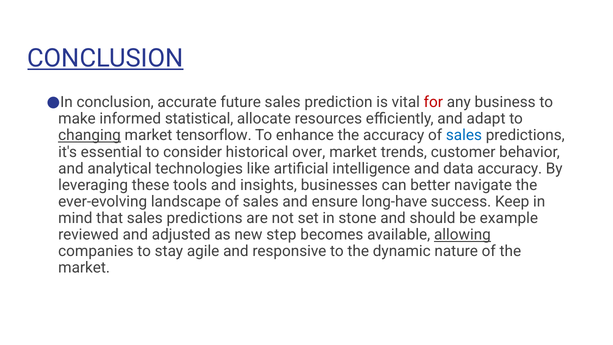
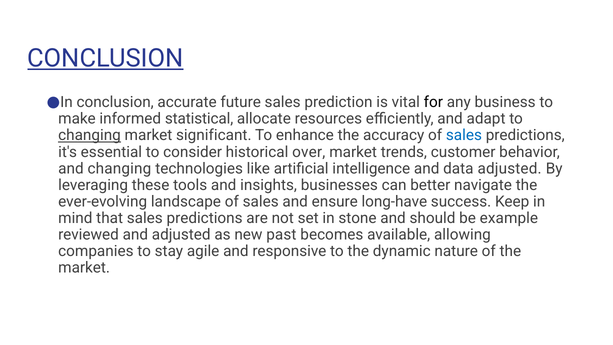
for colour: red -> black (433, 102)
tensorflow: tensorflow -> significant (214, 135)
and analytical: analytical -> changing (119, 168)
data accuracy: accuracy -> adjusted (510, 168)
step: step -> past (281, 235)
allowing underline: present -> none (462, 235)
